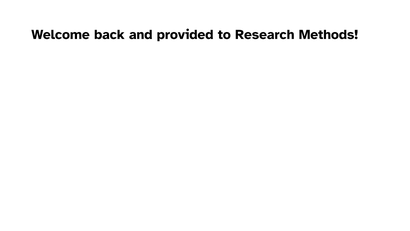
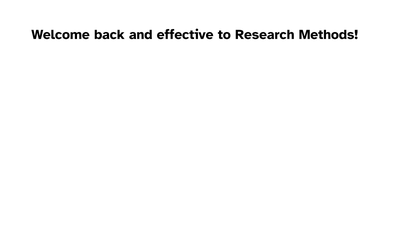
provided: provided -> effective (185, 34)
